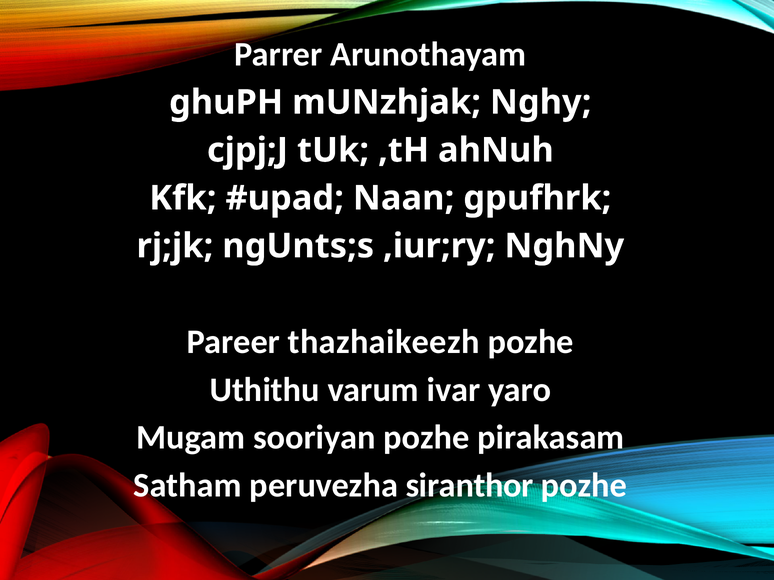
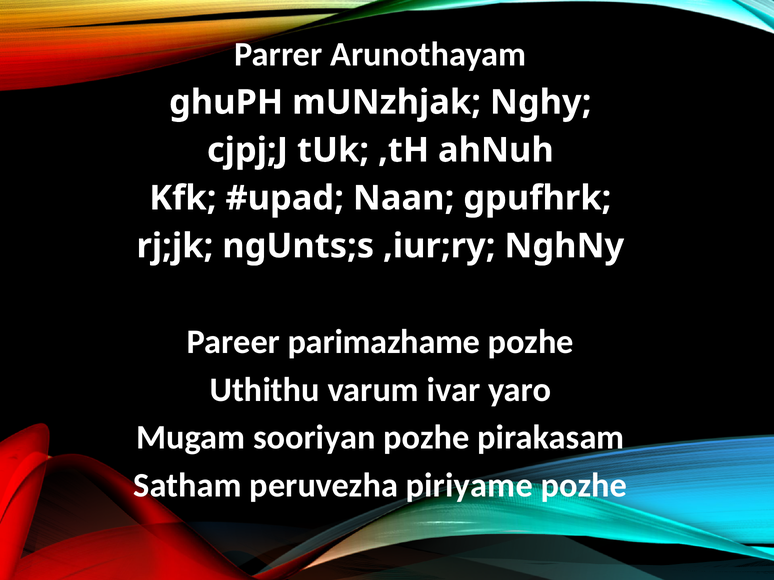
thazhaikeezh: thazhaikeezh -> parimazhame (384, 342)
siranthor: siranthor -> piriyame (469, 486)
